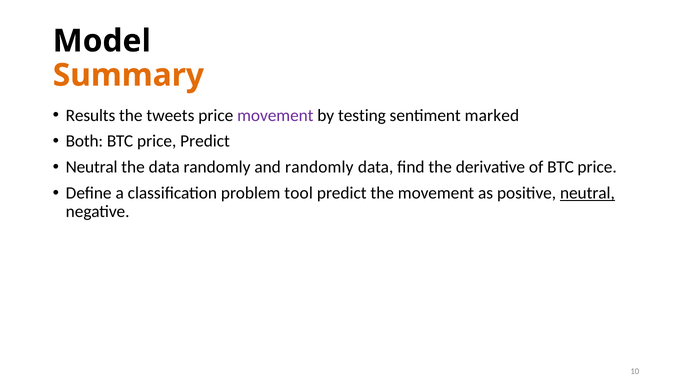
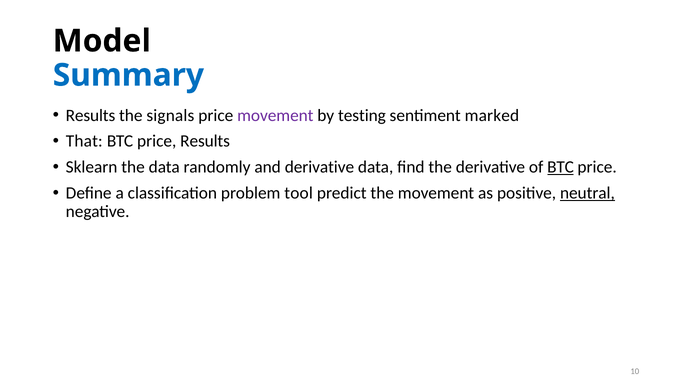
Summary colour: orange -> blue (128, 75)
tweets: tweets -> signals (170, 115)
Both: Both -> That (84, 141)
price Predict: Predict -> Results (205, 141)
Neutral: Neutral -> Sklearn (92, 167)
and randomly: randomly -> derivative (319, 167)
BTC underline: none -> present (561, 167)
